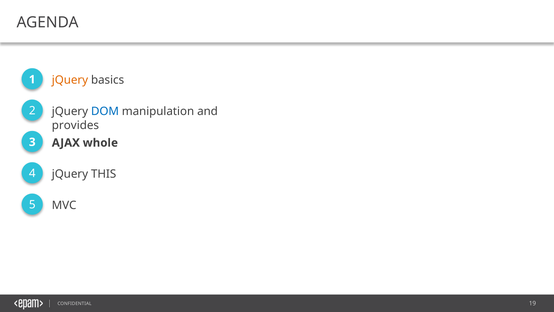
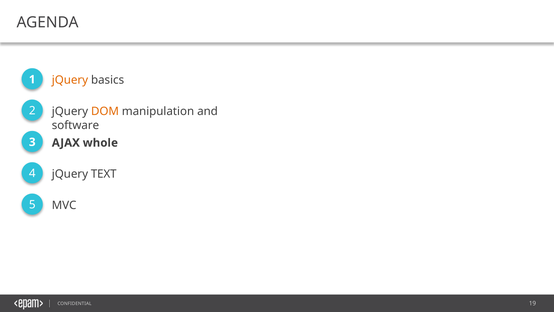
DOM colour: blue -> orange (105, 111)
provides: provides -> software (75, 125)
THIS: THIS -> TEXT (104, 174)
